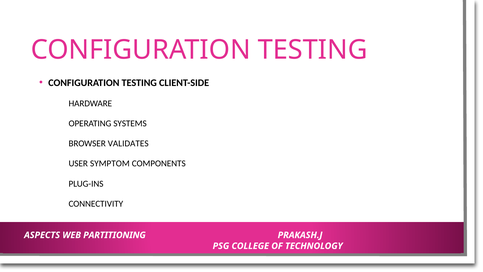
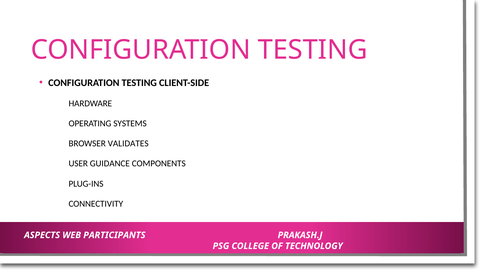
SYMPTOM: SYMPTOM -> GUIDANCE (110, 163)
PARTITIONING: PARTITIONING -> PARTICIPANTS (114, 235)
